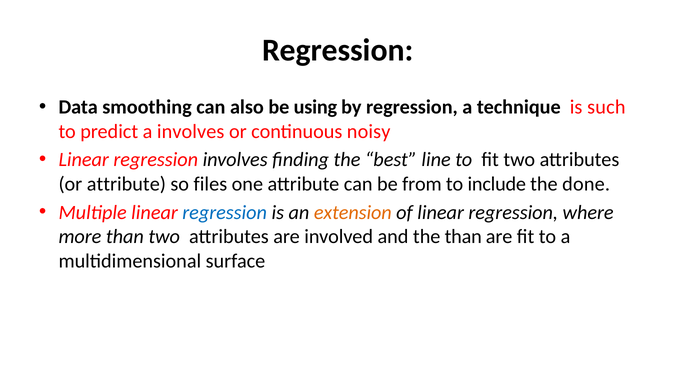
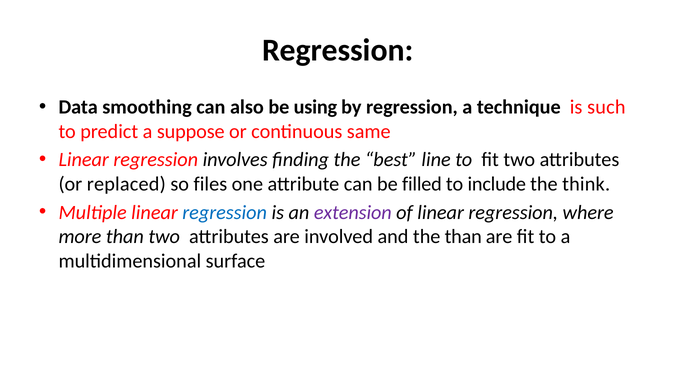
a involves: involves -> suppose (191, 131)
noisy: noisy -> same (369, 131)
or attribute: attribute -> replaced (126, 184)
from: from -> filled (422, 184)
done: done -> think (586, 184)
extension colour: orange -> purple (353, 212)
